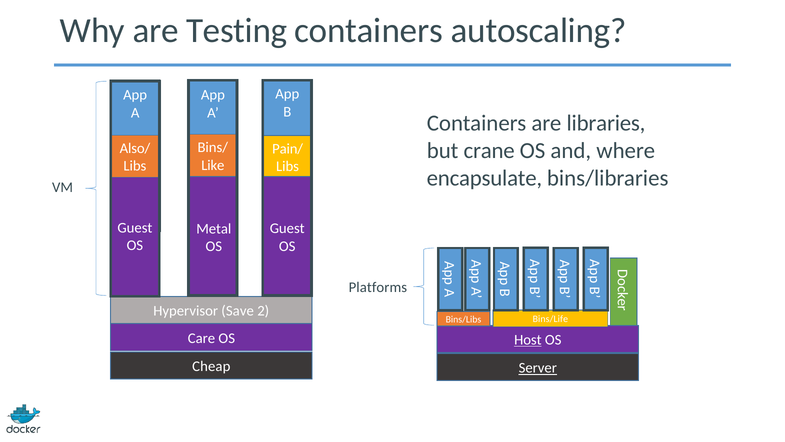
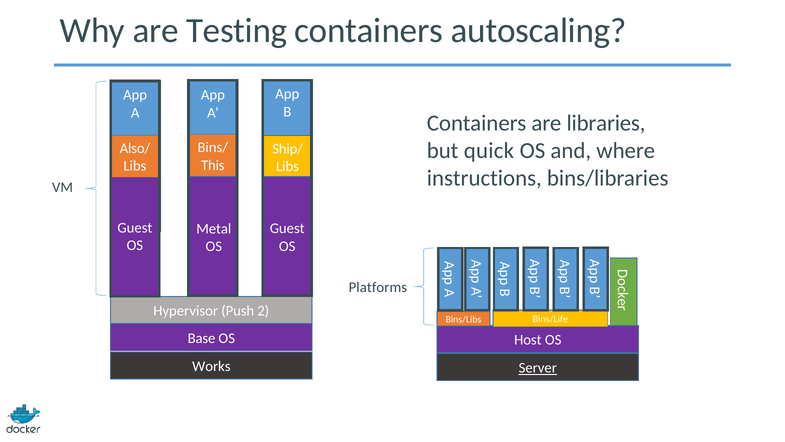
crane: crane -> quick (489, 151)
Pain/: Pain/ -> Ship/ (288, 149)
Like: Like -> This (213, 165)
encapsulate: encapsulate -> instructions (484, 178)
Save: Save -> Push (238, 311)
Care: Care -> Base (202, 338)
Host underline: present -> none (528, 340)
Cheap: Cheap -> Works (211, 366)
